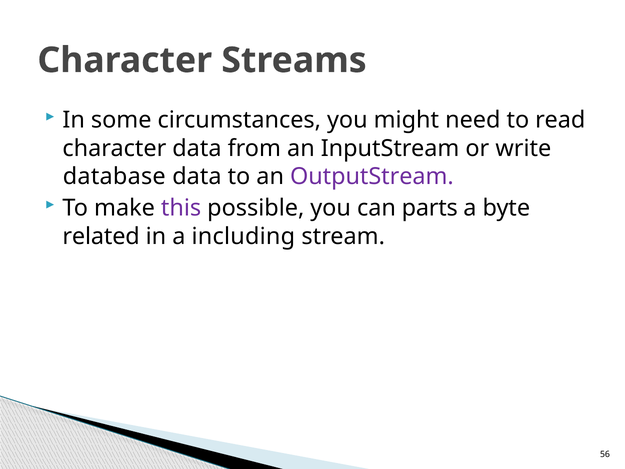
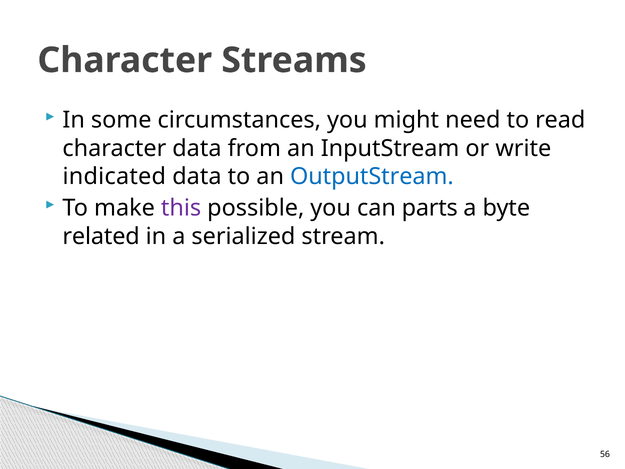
database: database -> indicated (114, 176)
OutputStream colour: purple -> blue (372, 176)
including: including -> serialized (243, 236)
